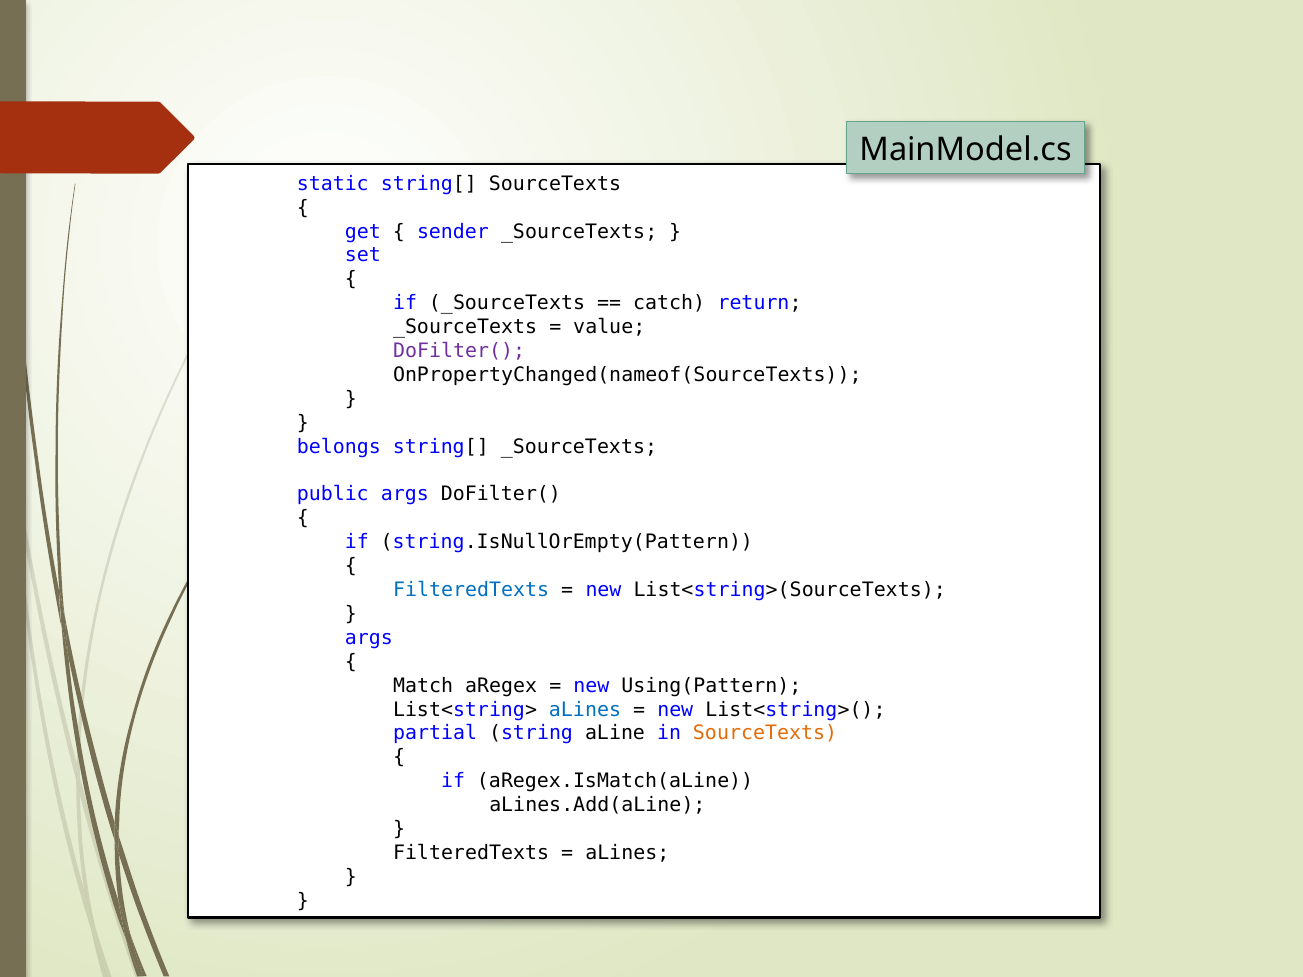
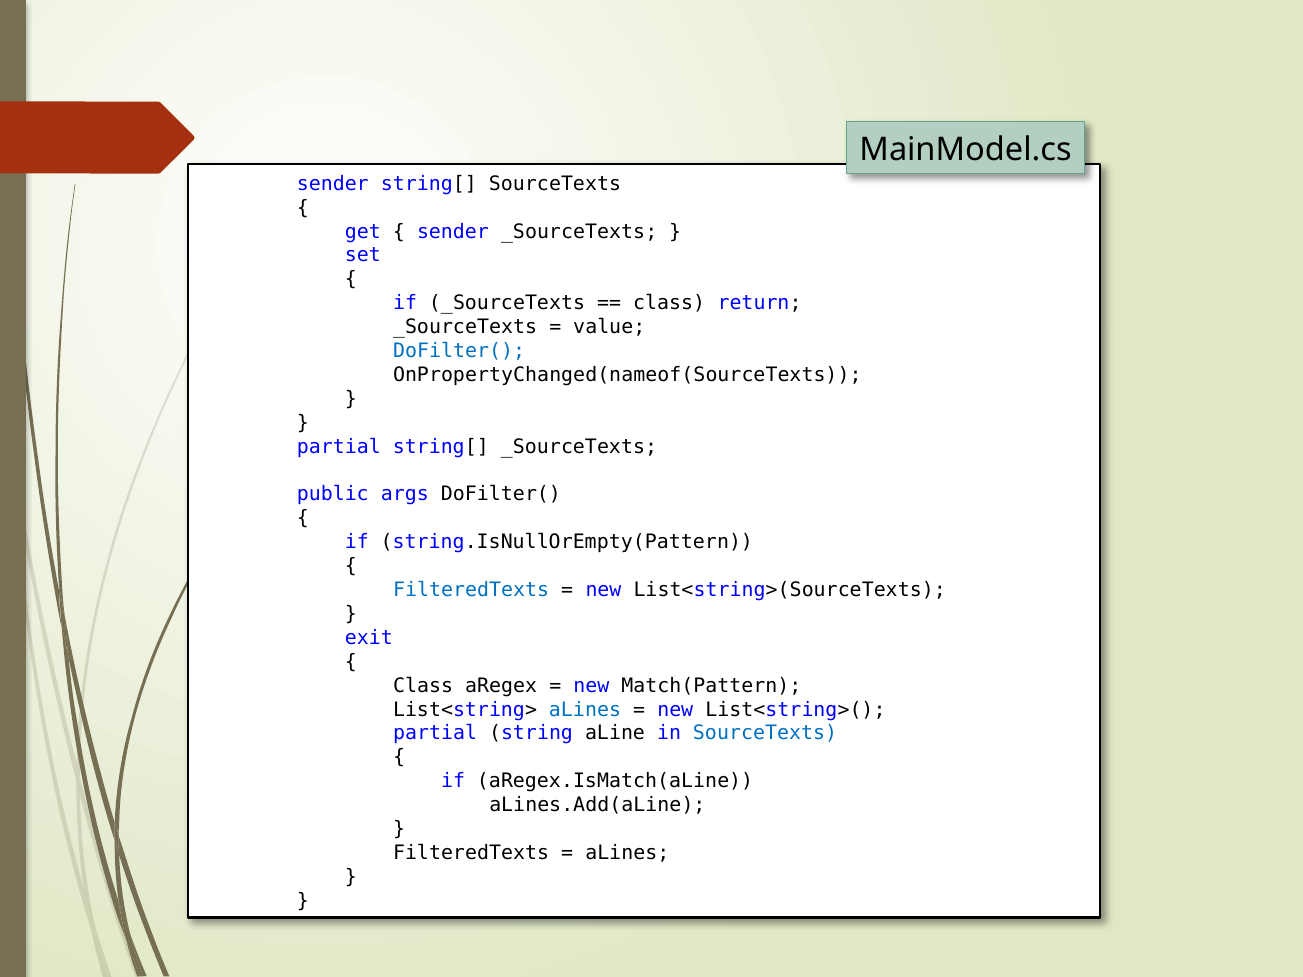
static: static -> sender (333, 184)
catch: catch -> class (669, 303)
DoFilter( colour: purple -> blue (459, 351)
belongs: belongs -> partial (339, 447)
args: args -> exit (369, 638)
Match: Match -> Class (423, 686)
Using(Pattern: Using(Pattern -> Match(Pattern (711, 686)
SourceTexts colour: orange -> blue (765, 734)
